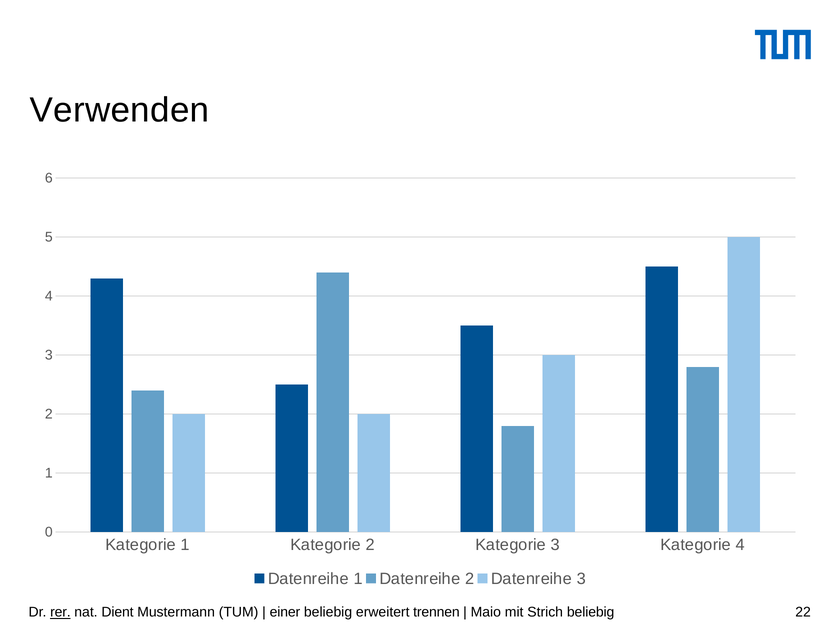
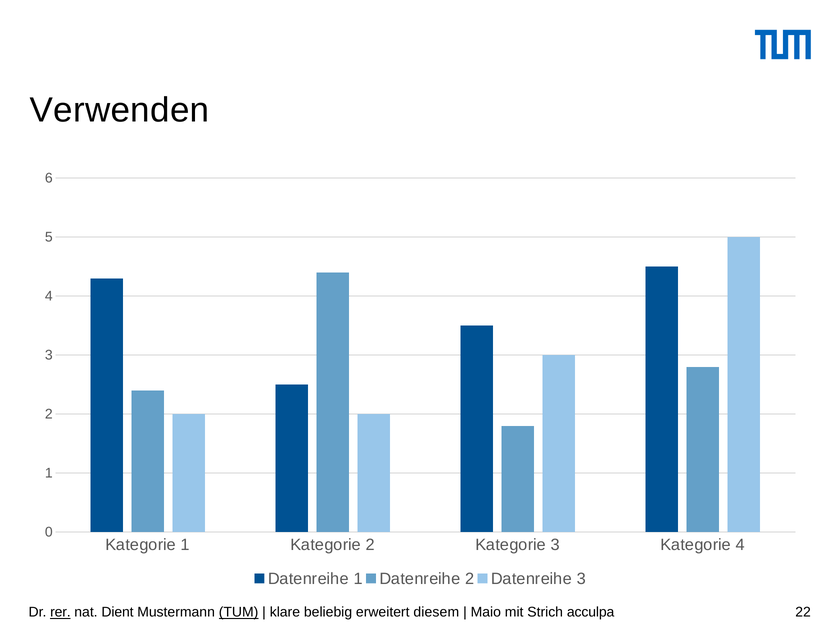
TUM underline: none -> present (239, 612)
einer: einer -> klare (285, 612)
trennen: trennen -> diesem (436, 612)
Strich beliebig: beliebig -> acculpa (591, 612)
